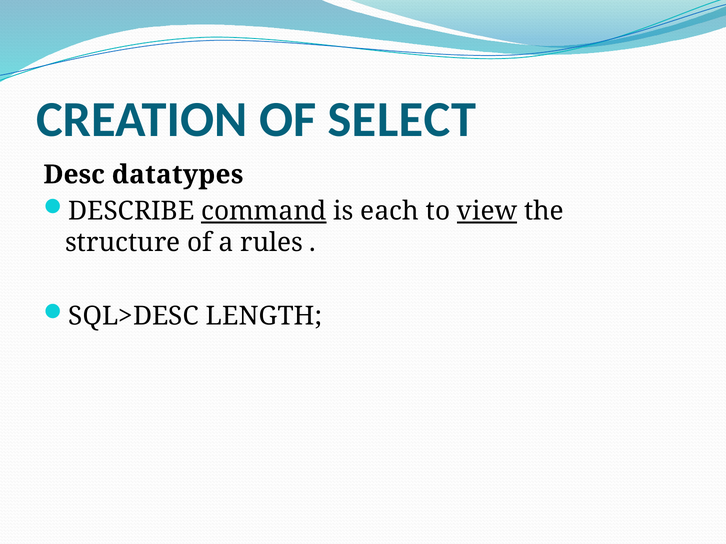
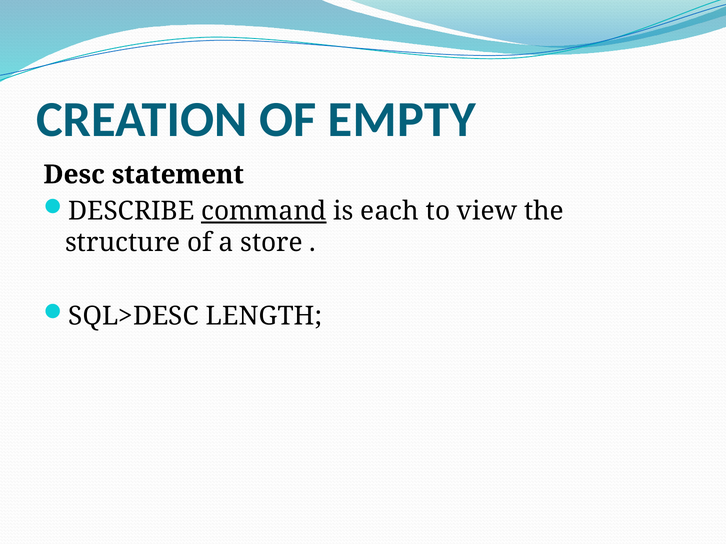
SELECT: SELECT -> EMPTY (402, 120)
datatypes: datatypes -> statement (178, 175)
view underline: present -> none (487, 211)
rules: rules -> store (272, 243)
